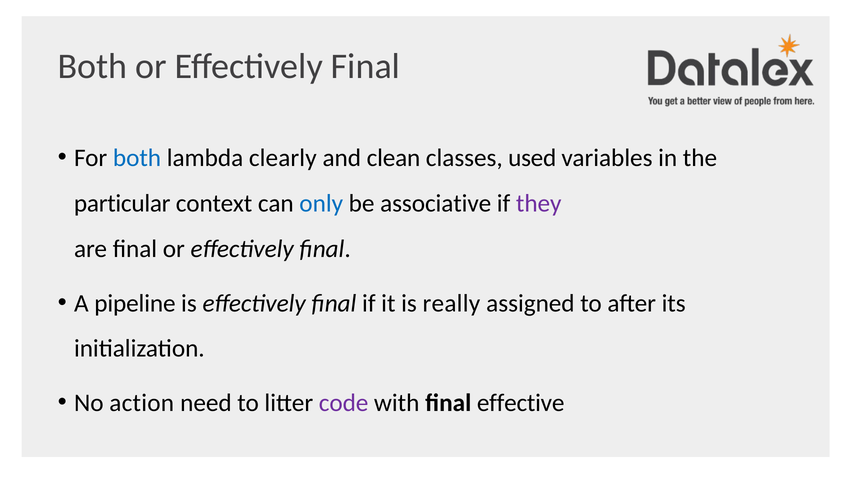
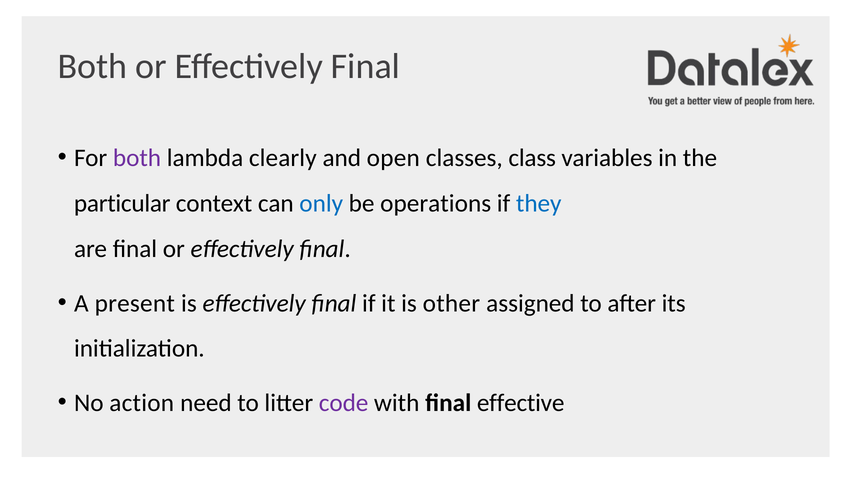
both colour: blue -> purple (137, 158)
clean: clean -> open (393, 158)
used: used -> class (532, 158)
associative: associative -> operations (436, 204)
they colour: purple -> blue (539, 204)
pipeline: pipeline -> present (135, 304)
really: really -> other (451, 304)
